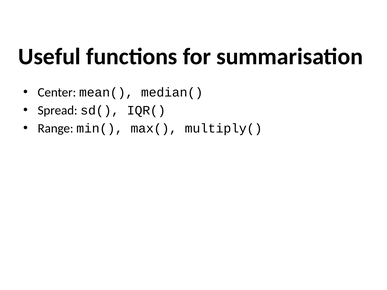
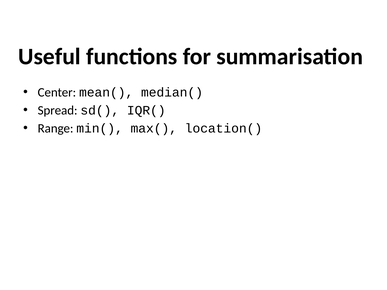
multiply(: multiply( -> location( (223, 129)
